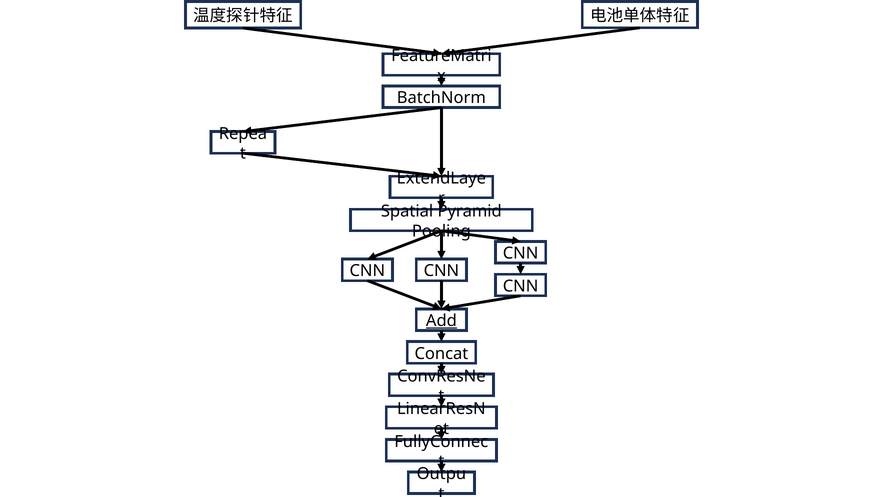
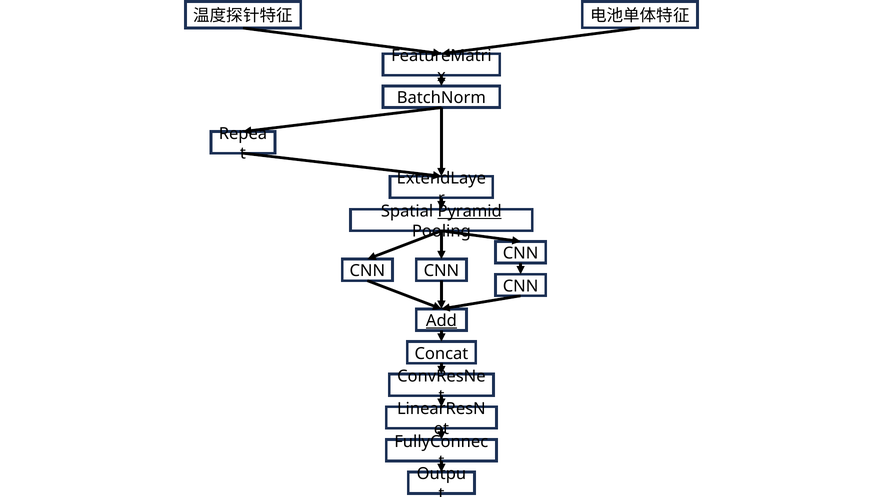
Pyramid underline: none -> present (470, 211)
